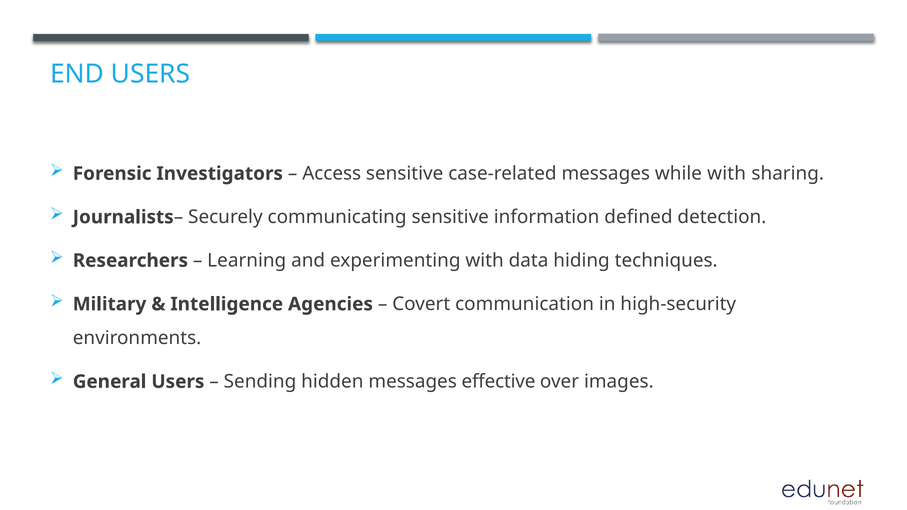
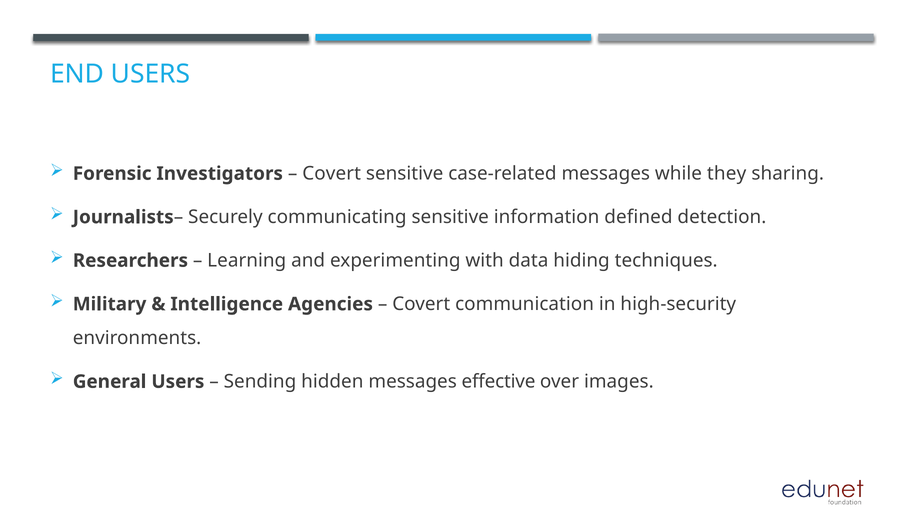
Access: Access -> Covert (332, 174)
while with: with -> they (727, 174)
